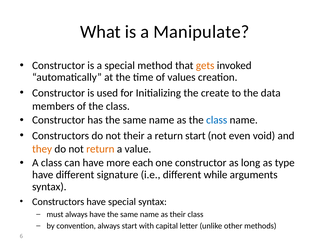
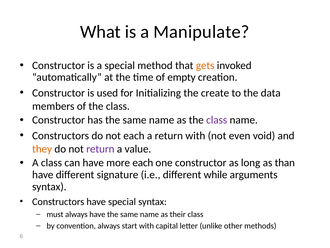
values: values -> empty (182, 77)
class colour: blue -> purple (217, 120)
not their: their -> each (134, 135)
return start: start -> with (195, 135)
return colour: orange -> purple (100, 149)
type: type -> than (285, 162)
